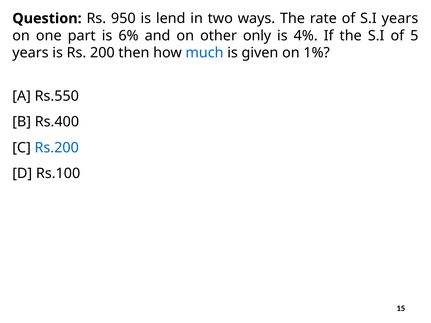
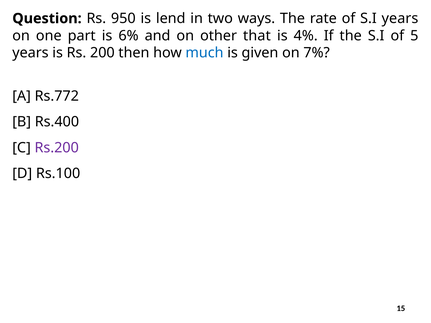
only: only -> that (257, 36)
1%: 1% -> 7% (317, 53)
Rs.550: Rs.550 -> Rs.772 (57, 96)
Rs.200 colour: blue -> purple (57, 148)
